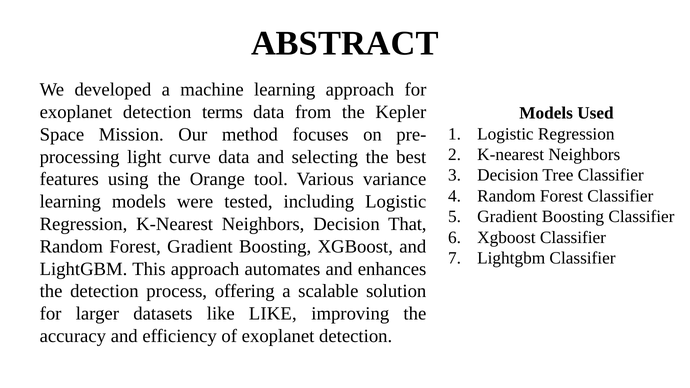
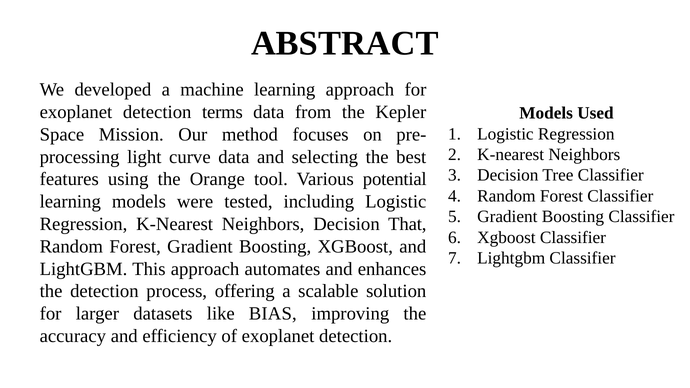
variance: variance -> potential (395, 179)
like LIKE: LIKE -> BIAS (273, 314)
